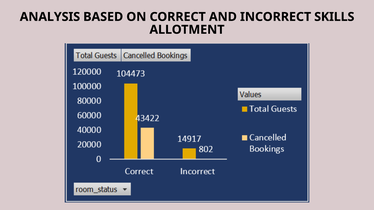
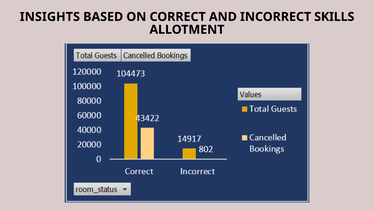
ANALYSIS: ANALYSIS -> INSIGHTS (50, 17)
